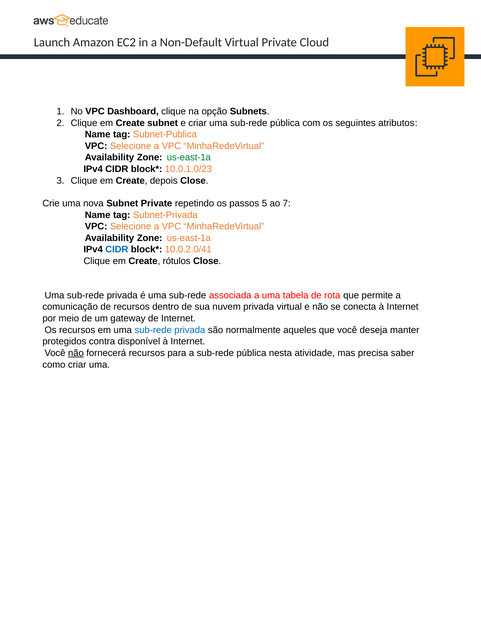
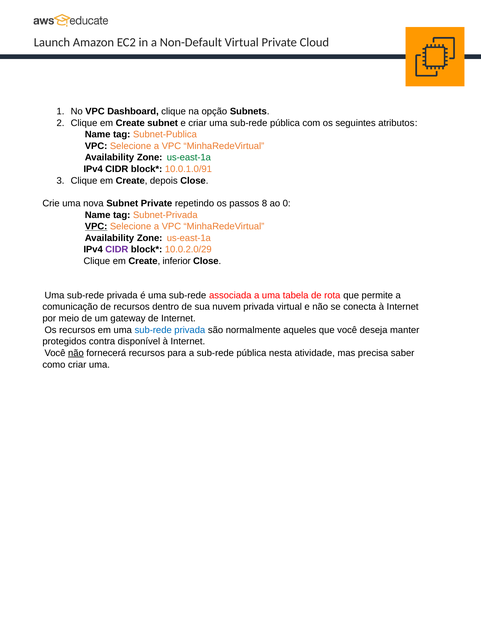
10.0.1.0/23: 10.0.1.0/23 -> 10.0.1.0/91 (188, 169)
5: 5 -> 8 (265, 203)
7: 7 -> 0 (287, 203)
VPC underline: none -> present (96, 226)
CIDR colour: blue -> purple (117, 249)
10.0.2.0/41: 10.0.2.0/41 -> 10.0.2.0/29 (188, 249)
rótulos: rótulos -> inferior (177, 261)
